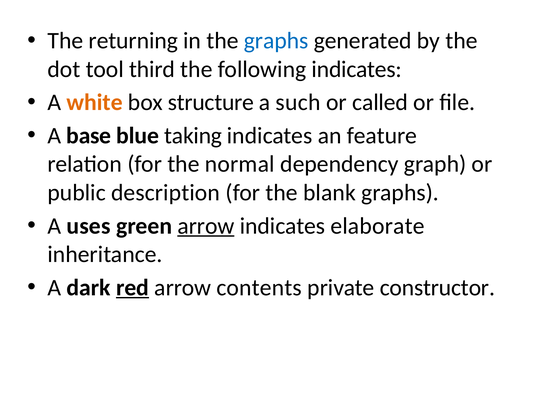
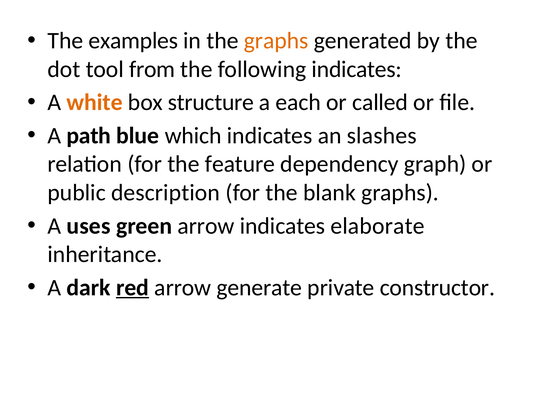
returning: returning -> examples (133, 41)
graphs colour: blue -> orange (276, 41)
third: third -> from (152, 69)
such: such -> each (298, 102)
base: base -> path (89, 136)
taking: taking -> which (193, 136)
feature: feature -> slashes (382, 136)
normal: normal -> feature (240, 164)
arrow underline: present -> none (206, 226)
contents: contents -> generate (259, 287)
